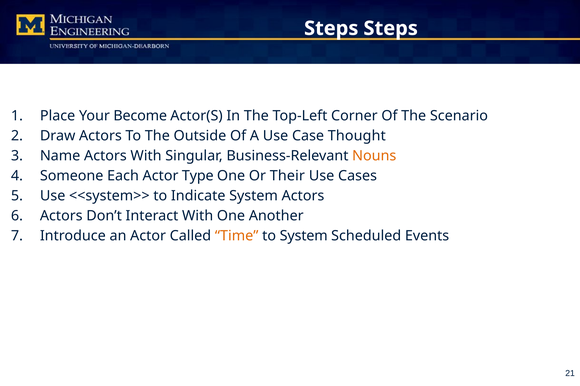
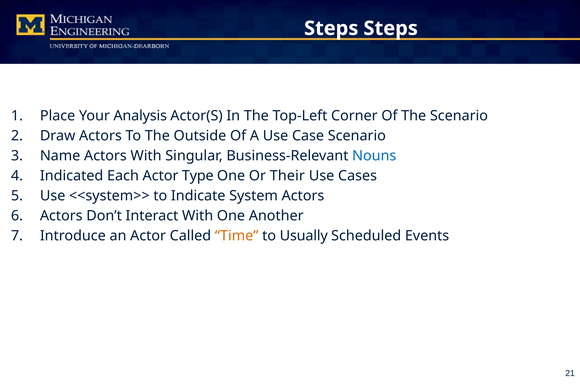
Become: Become -> Analysis (140, 116)
Case Thought: Thought -> Scenario (357, 136)
Nouns colour: orange -> blue (374, 156)
Someone: Someone -> Indicated (72, 176)
to System: System -> Usually (304, 236)
